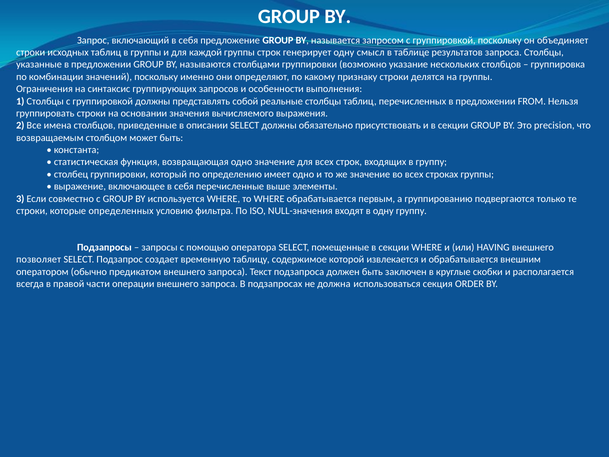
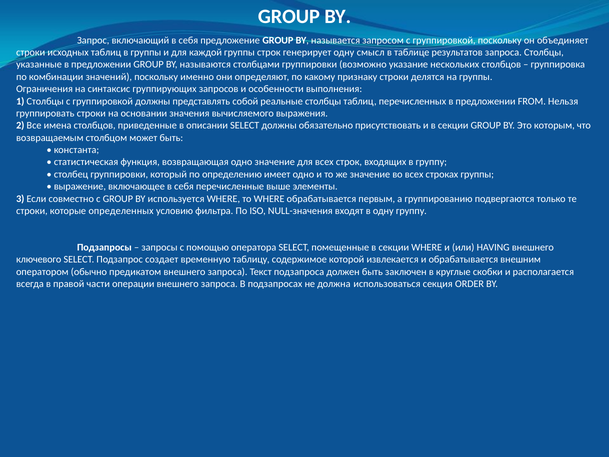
precision: precision -> которым (554, 125)
позволяет: позволяет -> ключевого (39, 259)
